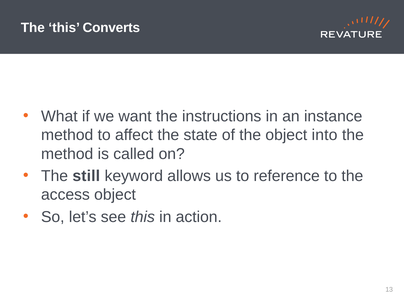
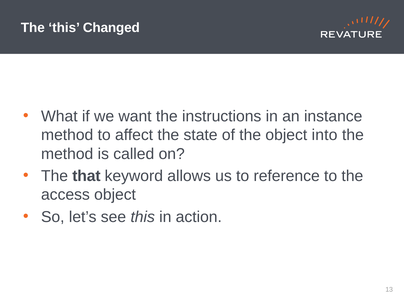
Converts: Converts -> Changed (111, 28)
still: still -> that (86, 176)
